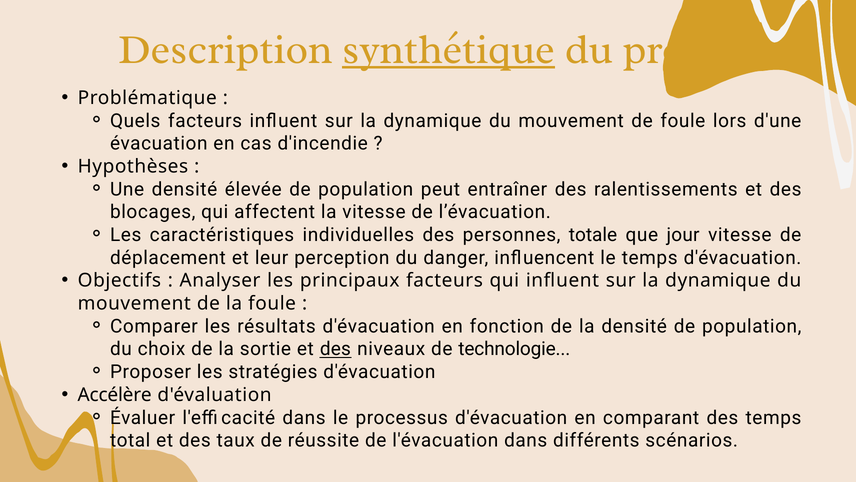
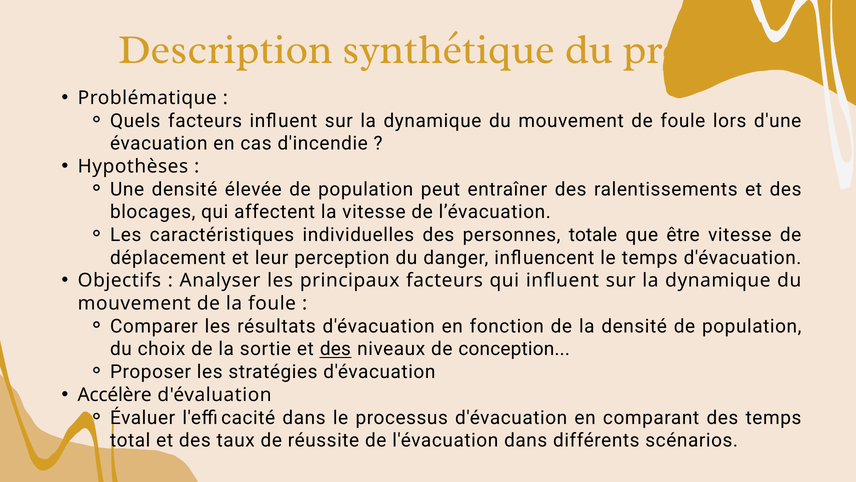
synthétique underline: present -> none (449, 49)
jour: jour -> être (683, 235)
technologie: technologie -> conception (514, 349)
